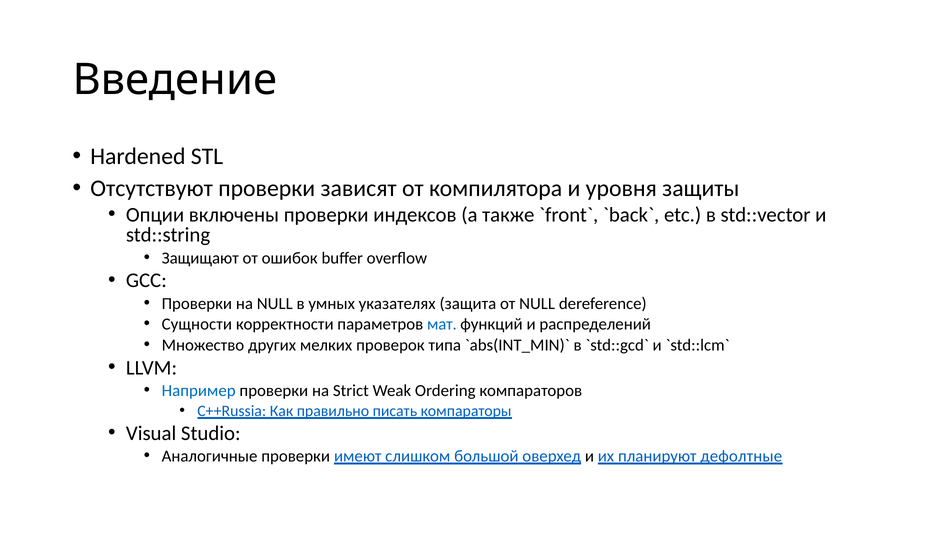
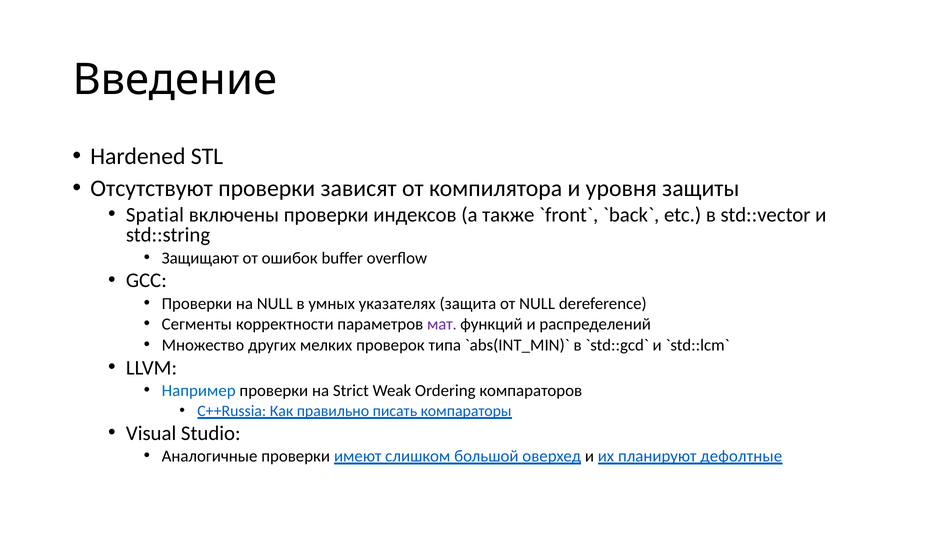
Опции: Опции -> Spatial (155, 215)
Сущности: Сущности -> Сегменты (197, 324)
мат colour: blue -> purple (442, 324)
